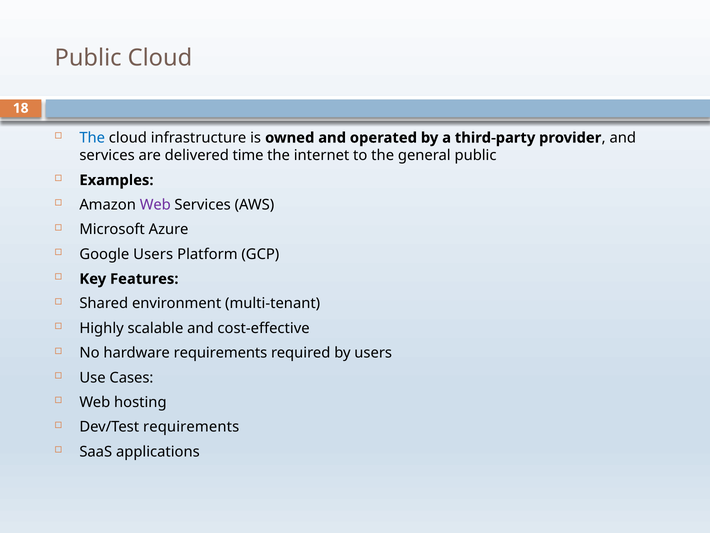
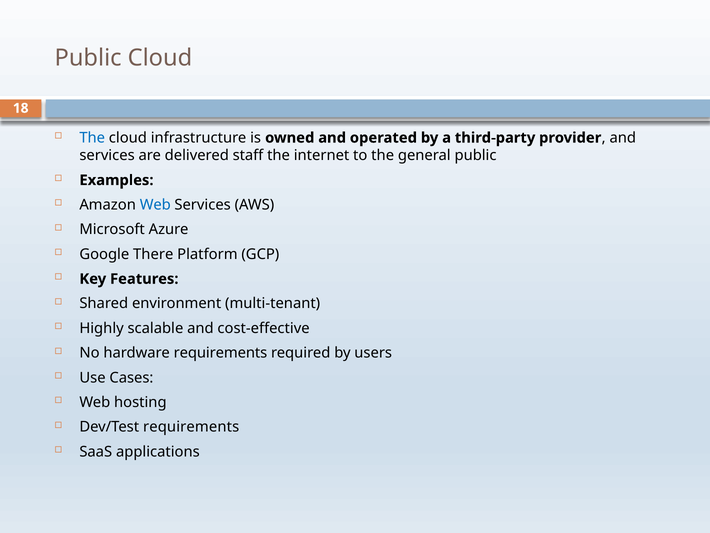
time: time -> staff (248, 155)
Web colour: purple -> blue (155, 205)
Google Users: Users -> There (153, 254)
